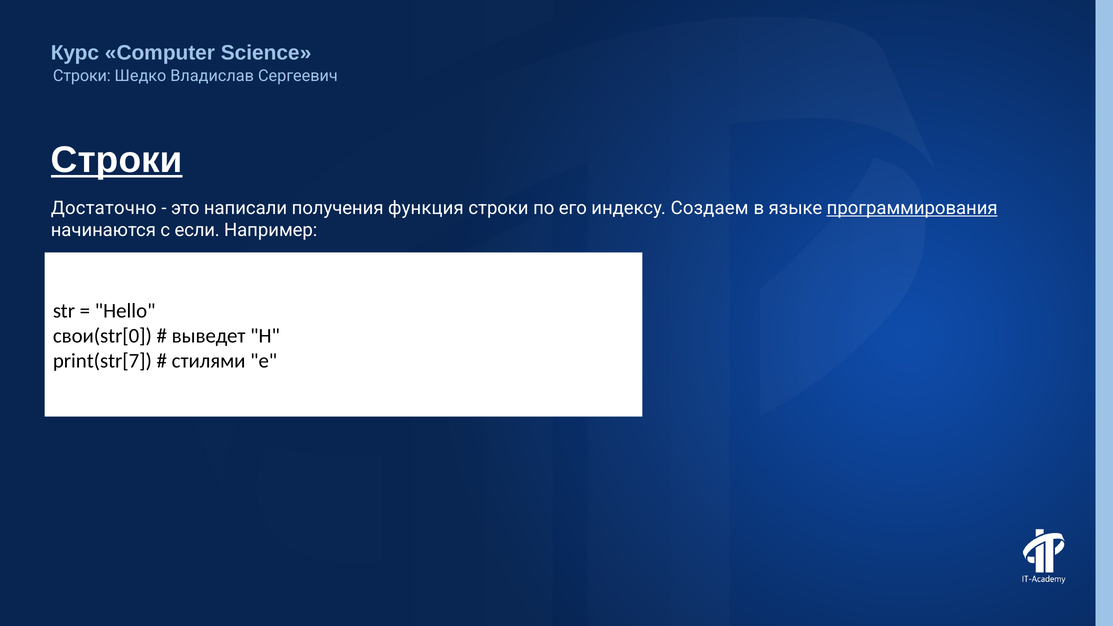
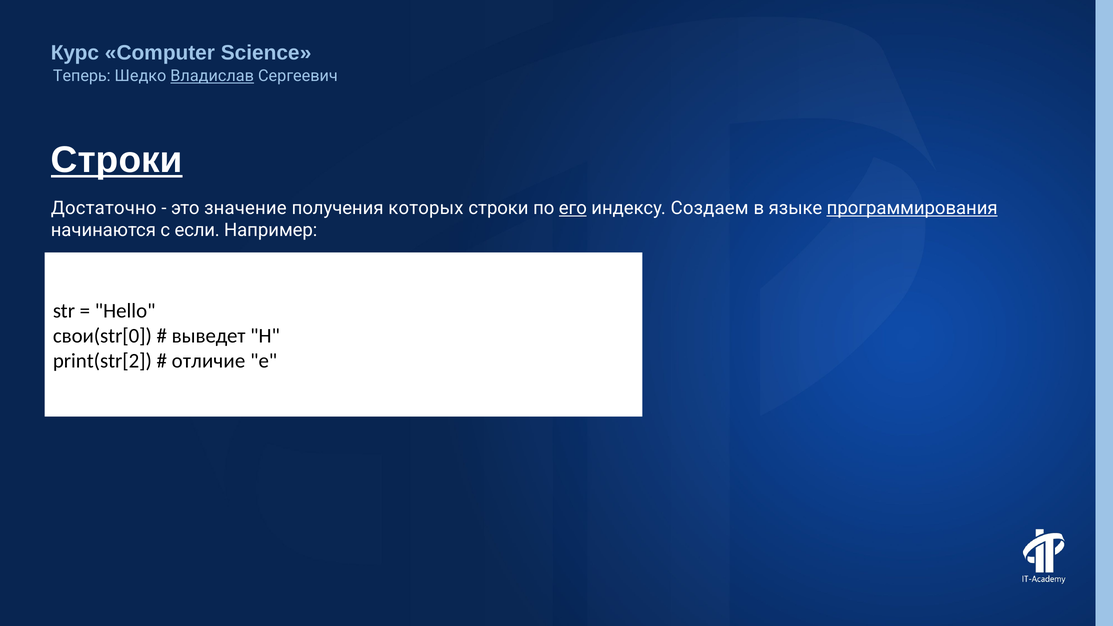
Строки: Строки -> Теперь (82, 76)
Владислав underline: none -> present (212, 76)
написали: написали -> значение (245, 208)
функция: функция -> которых (426, 208)
его underline: none -> present (573, 208)
print(str[7: print(str[7 -> print(str[2 (102, 361)
стилями: стилями -> отличие (209, 361)
